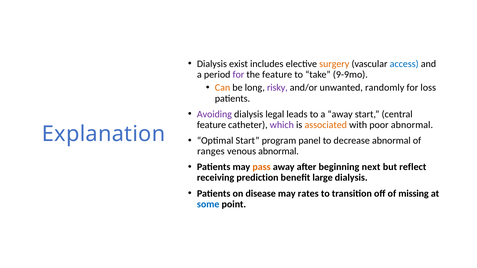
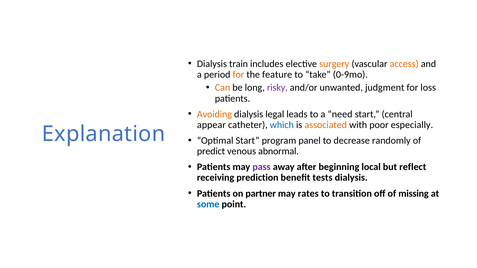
exist: exist -> train (239, 64)
access colour: blue -> orange (404, 64)
for colour: purple -> orange (238, 75)
9-9mo: 9-9mo -> 0-9mo (350, 75)
randomly: randomly -> judgment (385, 88)
Avoiding colour: purple -> orange (214, 114)
a away: away -> need (340, 114)
feature: feature -> appear (211, 125)
which colour: purple -> blue (282, 125)
poor abnormal: abnormal -> especially (412, 125)
decrease abnormal: abnormal -> randomly (391, 141)
ranges: ranges -> predict (211, 151)
pass colour: orange -> purple (262, 167)
next: next -> local (371, 167)
large: large -> tests (323, 178)
disease: disease -> partner (261, 194)
